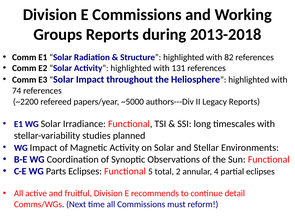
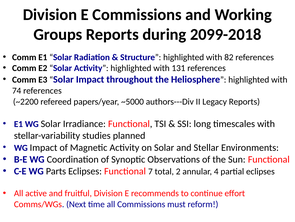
2013-2018: 2013-2018 -> 2099-2018 (226, 34)
5: 5 -> 7 (150, 171)
detail: detail -> effort (235, 193)
